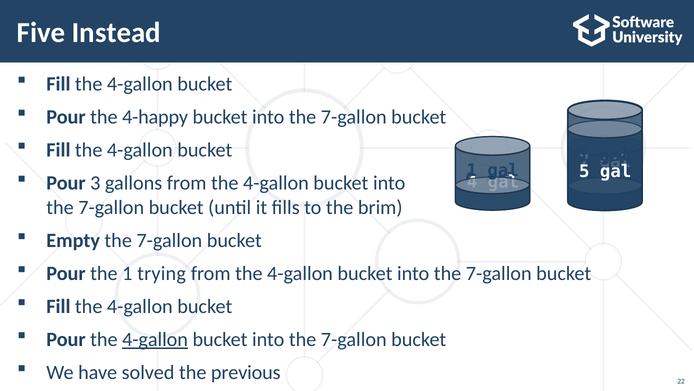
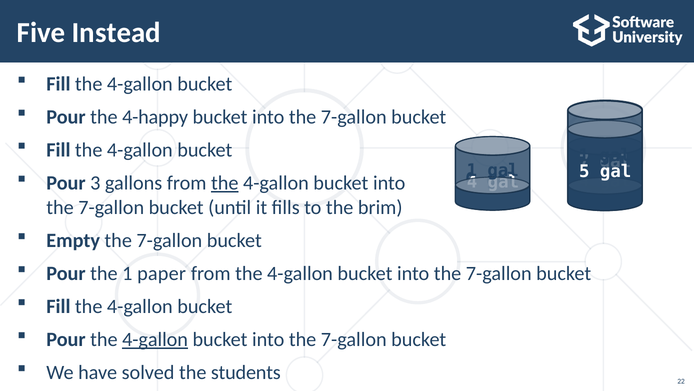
the underline: none -> present (225, 183)
trying: trying -> paper (162, 273)
previous: previous -> students (246, 372)
